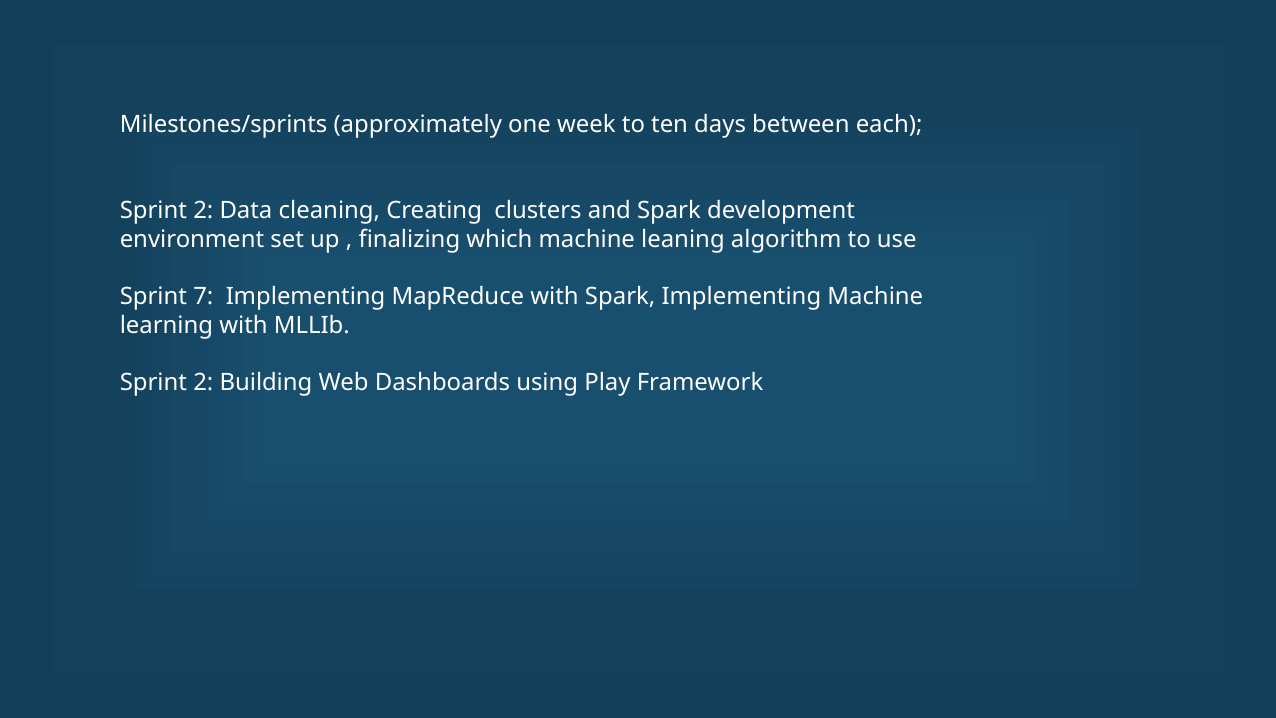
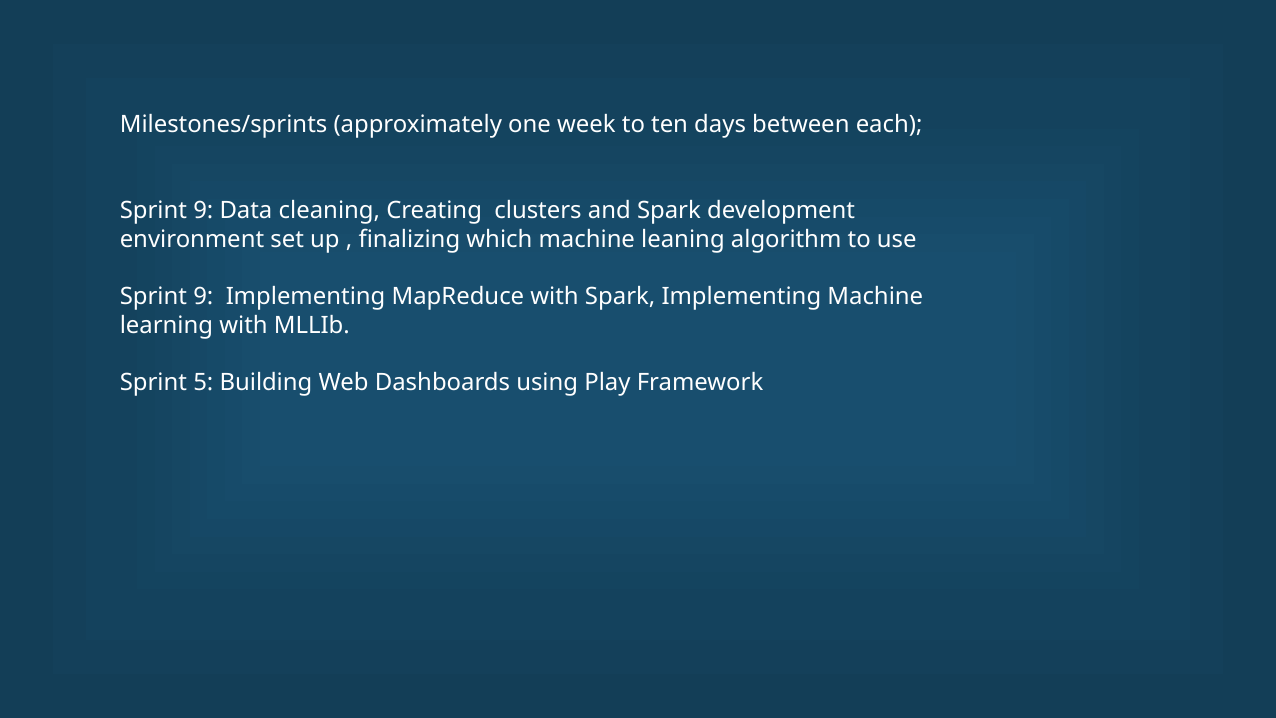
2: 2 -> 9 (203, 210)
7: 7 -> 9 (203, 296)
2: 2 -> 5 (203, 383)
